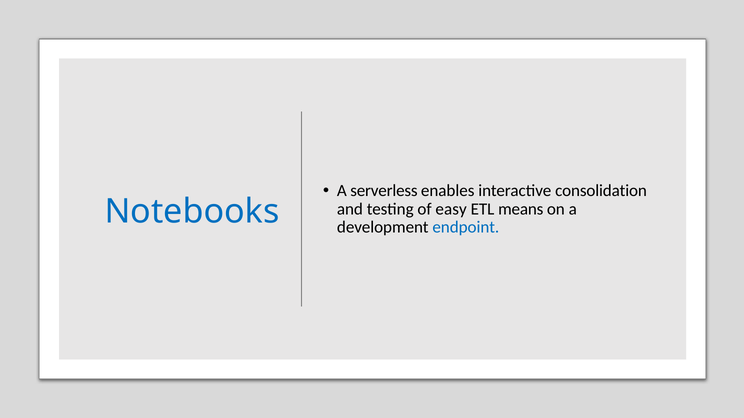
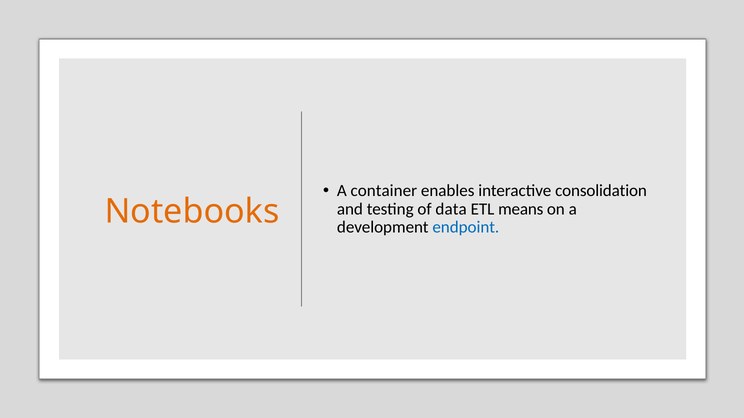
serverless: serverless -> container (384, 191)
easy: easy -> data (451, 209)
Notebooks colour: blue -> orange (192, 212)
